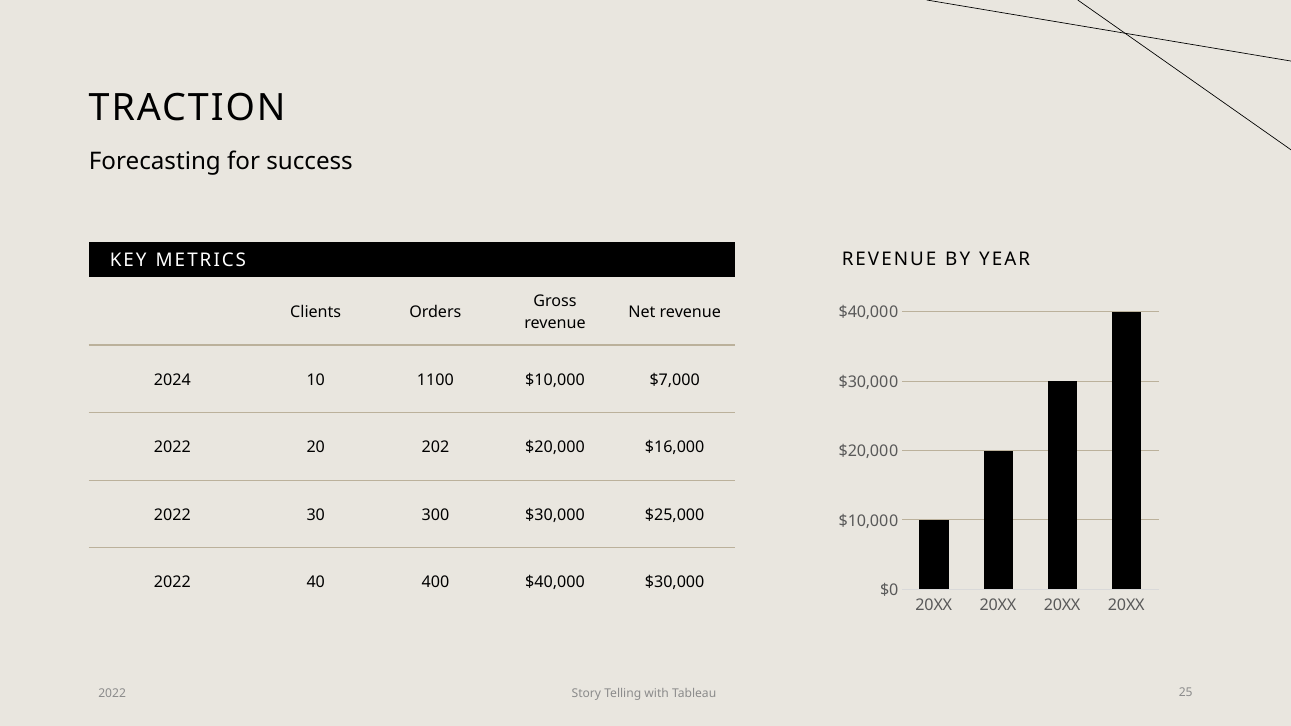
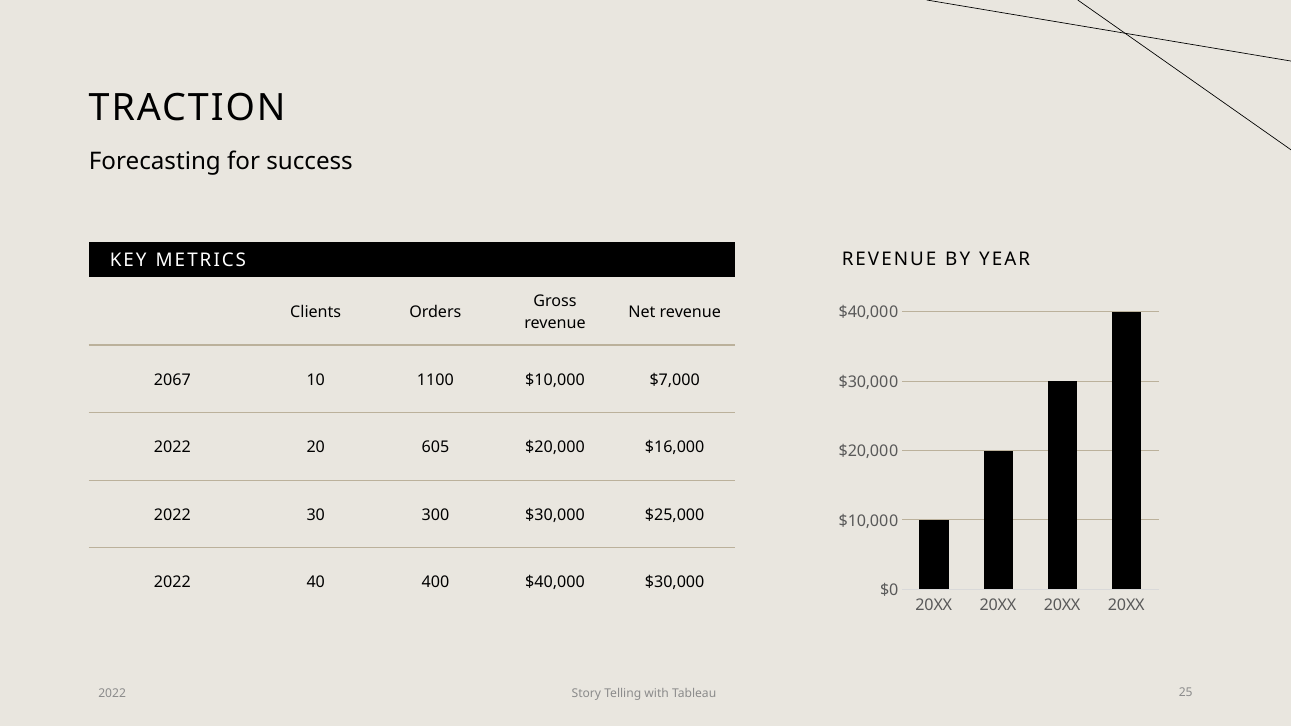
2024: 2024 -> 2067 (172, 380)
202: 202 -> 605 (435, 447)
